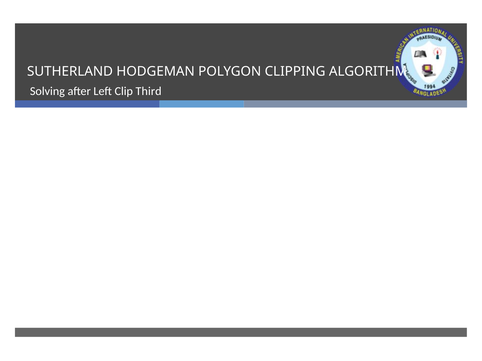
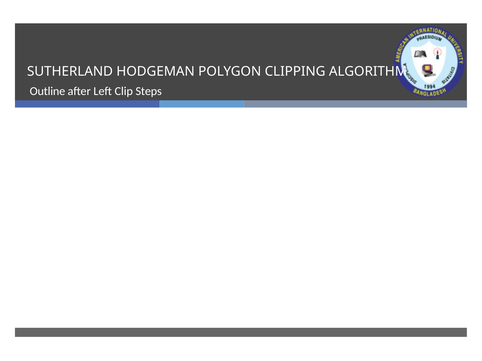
Solving: Solving -> Outline (47, 91)
Third: Third -> Steps (149, 91)
